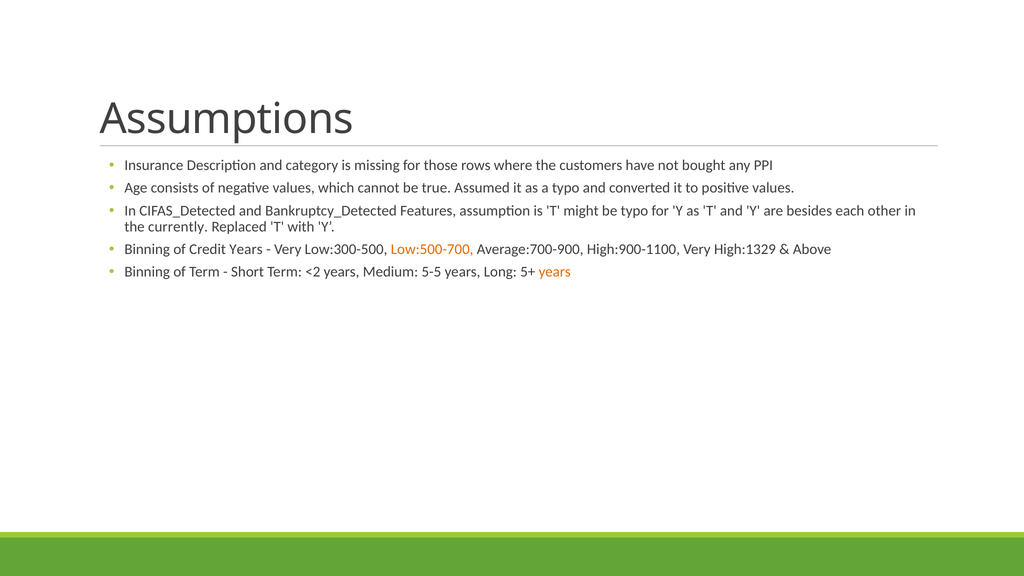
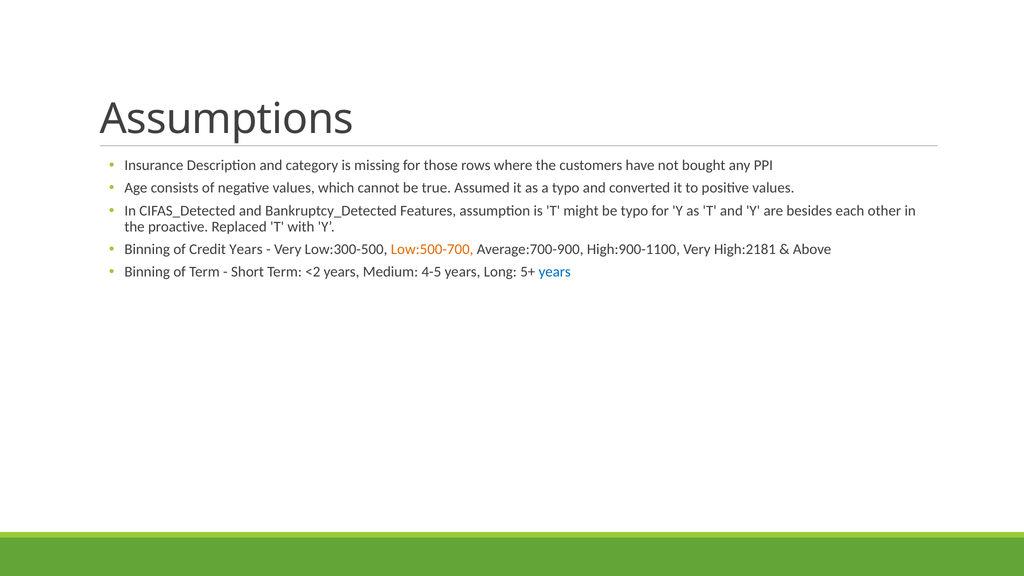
currently: currently -> proactive (178, 227)
High:1329: High:1329 -> High:2181 (745, 249)
5-5: 5-5 -> 4-5 (431, 272)
years colour: orange -> blue (555, 272)
